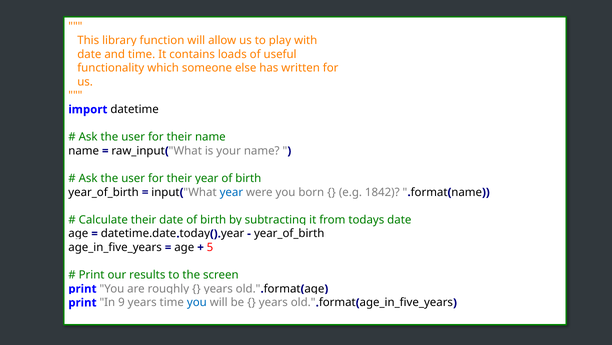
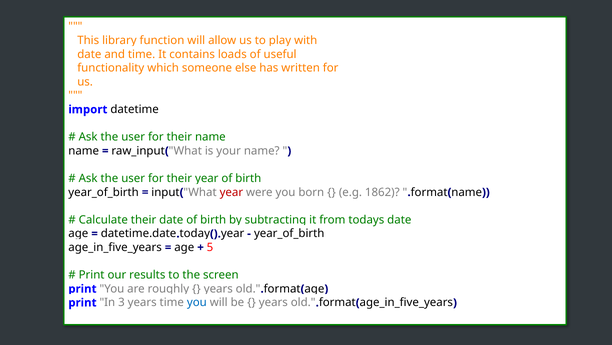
year colour: blue -> red (231, 192)
1842: 1842 -> 1862 (382, 192)
9: 9 -> 3 (121, 302)
